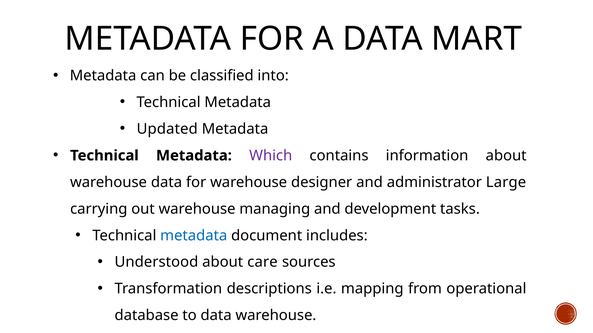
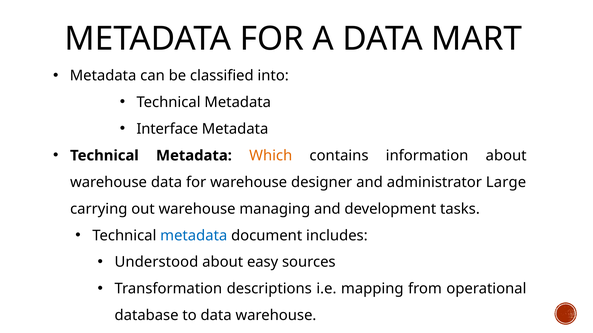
Updated: Updated -> Interface (167, 129)
Which colour: purple -> orange (271, 156)
care: care -> easy (263, 263)
